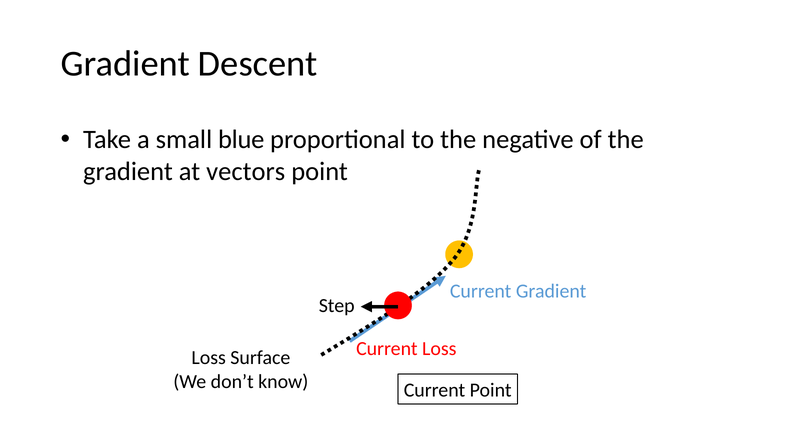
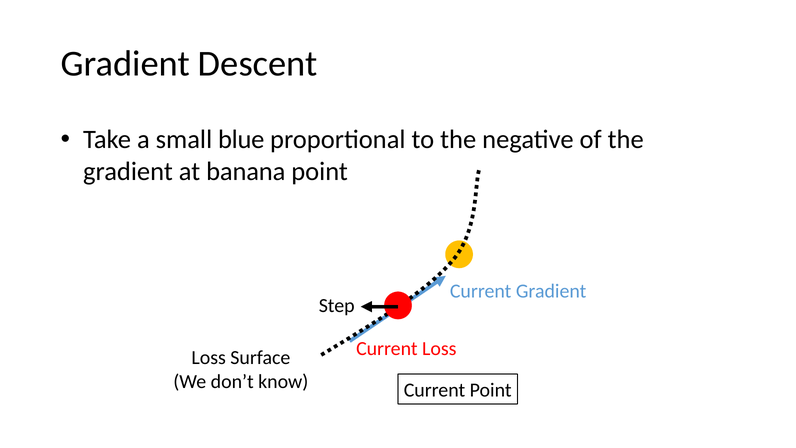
vectors: vectors -> banana (246, 171)
